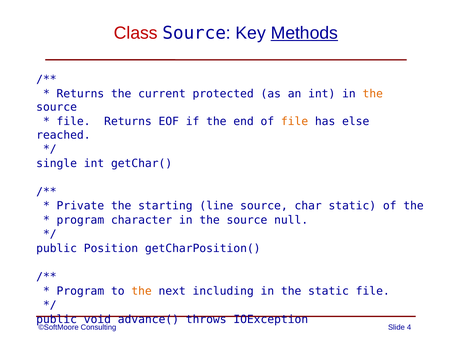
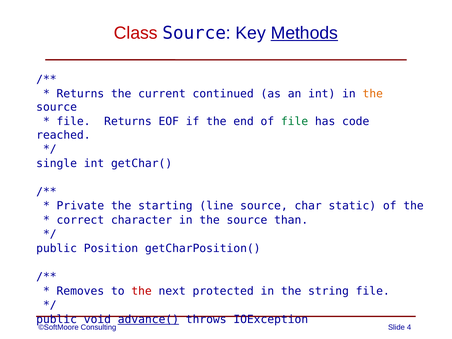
protected: protected -> continued (223, 94)
file colour: orange -> green (295, 121)
else: else -> code (356, 121)
program: program -> correct (80, 220)
null: null -> than (291, 220)
Program: Program -> Removes (80, 291)
the colour: orange -> red (142, 291)
including: including -> protected (223, 291)
the static: static -> string (329, 291)
advance( underline: none -> present (148, 319)
